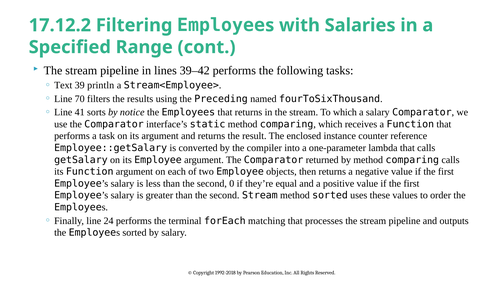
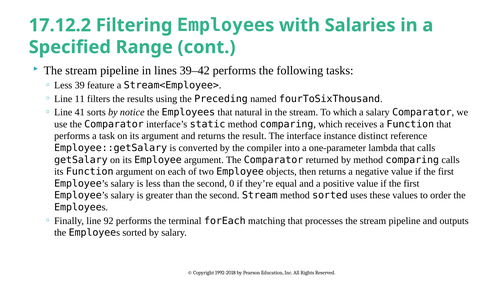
Text: Text -> Less (63, 85)
println: println -> feature (101, 85)
70: 70 -> 11 (80, 99)
that returns: returns -> natural (249, 112)
enclosed: enclosed -> interface (304, 136)
counter: counter -> distinct (373, 136)
24: 24 -> 92 (109, 221)
